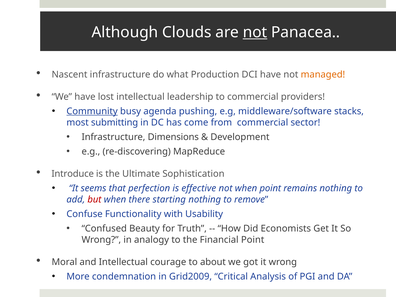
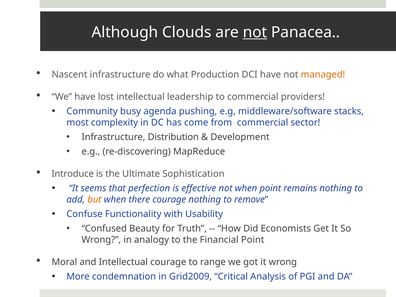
Community underline: present -> none (92, 111)
submitting: submitting -> complexity (115, 122)
Dimensions: Dimensions -> Distribution (173, 137)
but colour: red -> orange (94, 200)
there starting: starting -> courage (169, 200)
about: about -> range (213, 262)
